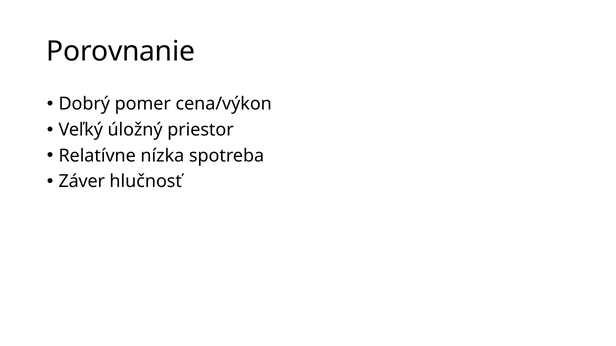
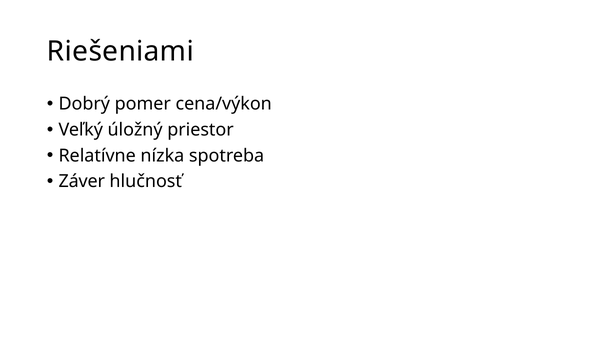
Porovnanie: Porovnanie -> Riešeniami (120, 52)
